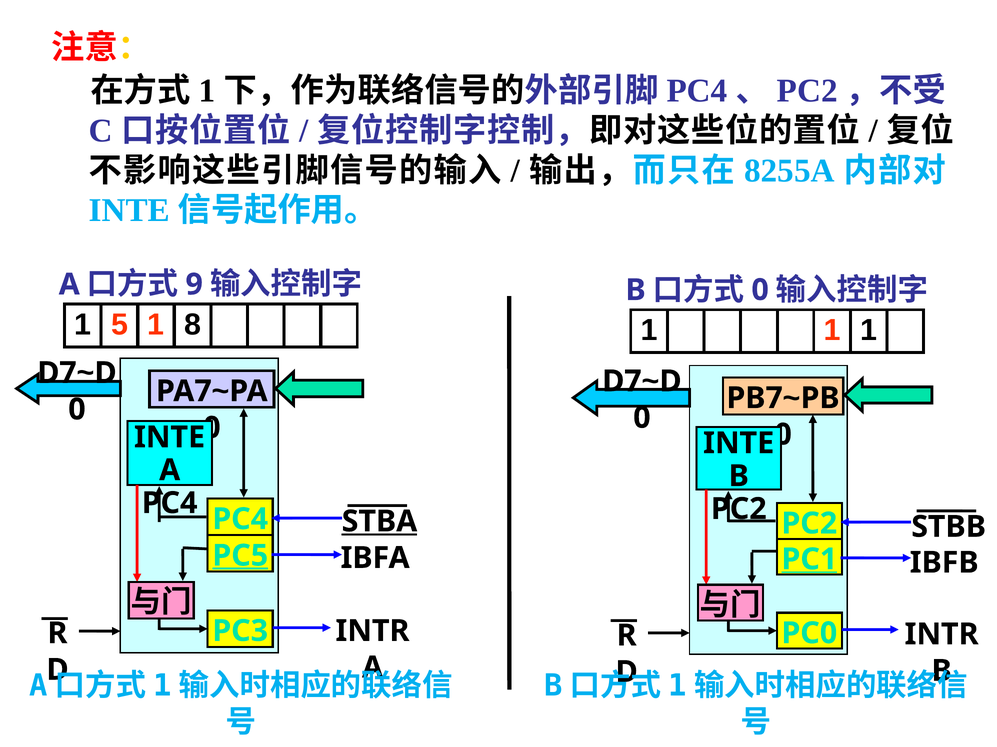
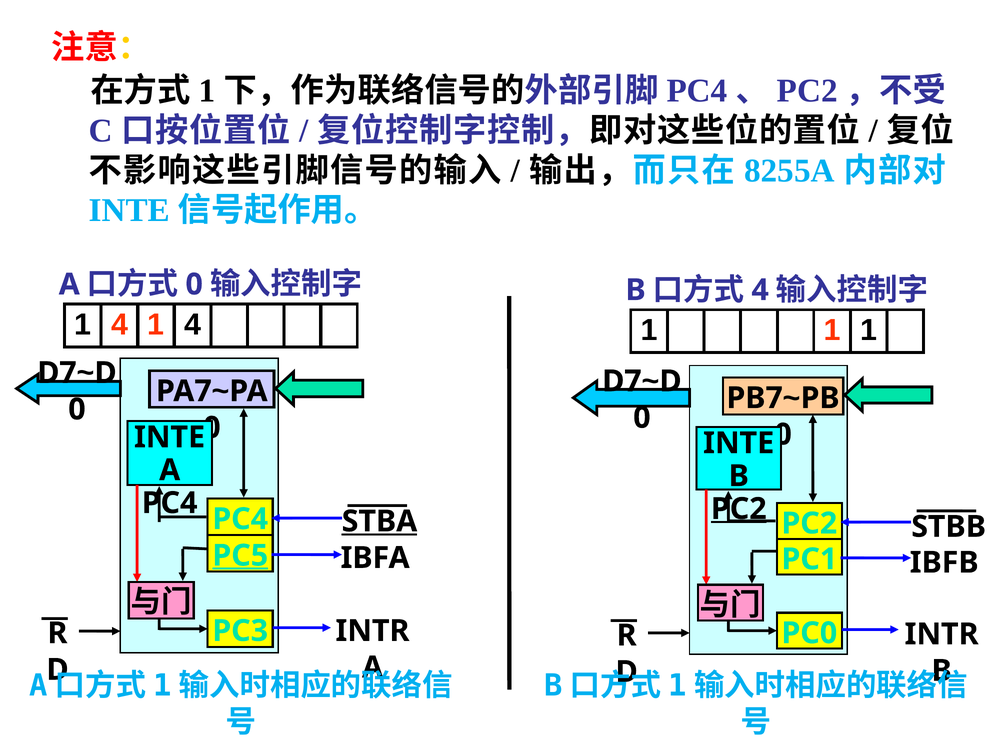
9: 9 -> 0 (194, 285)
0: 0 -> 4 (760, 290)
5: 5 -> 4 (120, 325)
8: 8 -> 4 (193, 325)
PC2 underline: none -> present (739, 509)
PC1 underline: present -> none (809, 560)
